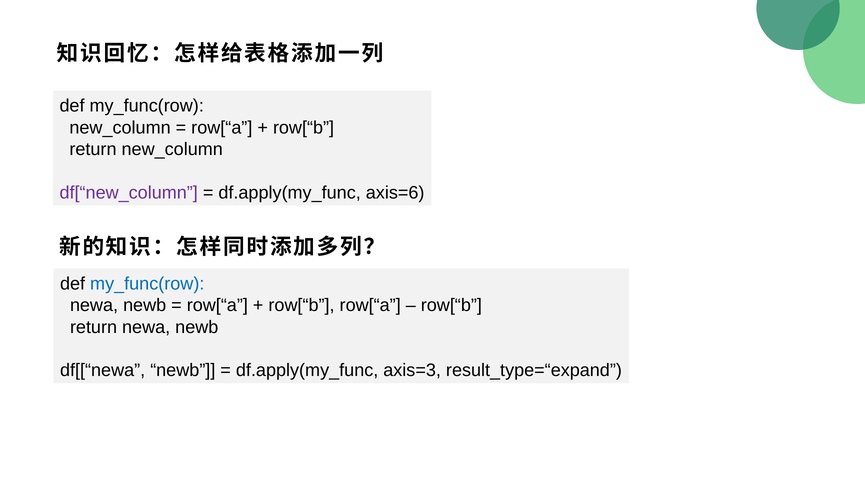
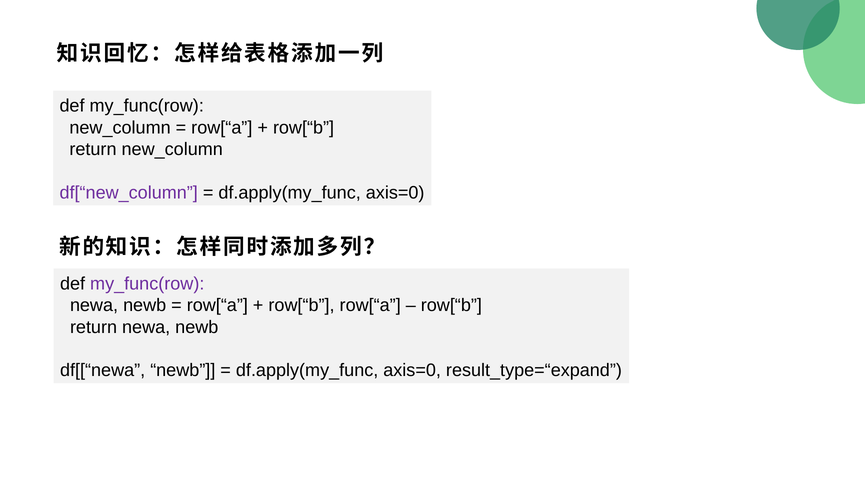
axis=6: axis=6 -> axis=0 (395, 192)
my_func(row colour: blue -> purple (147, 284)
axis=3: axis=3 -> axis=0 (412, 370)
